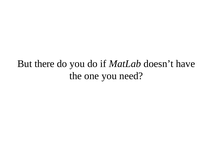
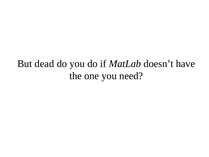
there: there -> dead (44, 64)
